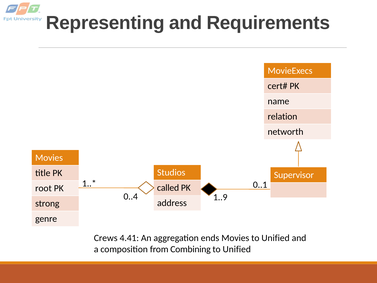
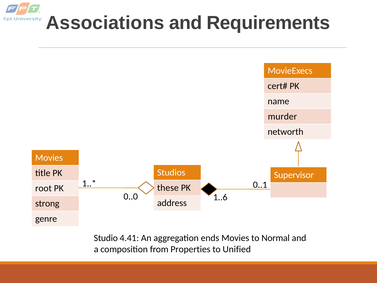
Representing: Representing -> Associations (105, 23)
relation: relation -> murder (282, 116)
called: called -> these (168, 188)
0..4: 0..4 -> 0..0 (131, 196)
1..9: 1..9 -> 1..6 (220, 197)
Crews: Crews -> Studio (106, 238)
Movies to Unified: Unified -> Normal (276, 238)
Combining: Combining -> Properties (190, 249)
